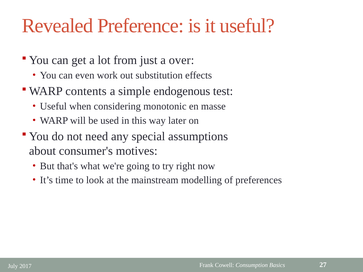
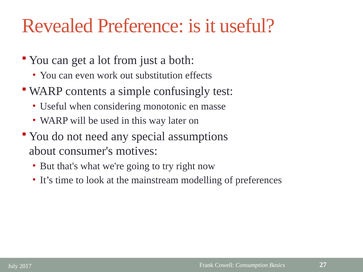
over: over -> both (182, 60)
endogenous: endogenous -> confusingly (182, 91)
